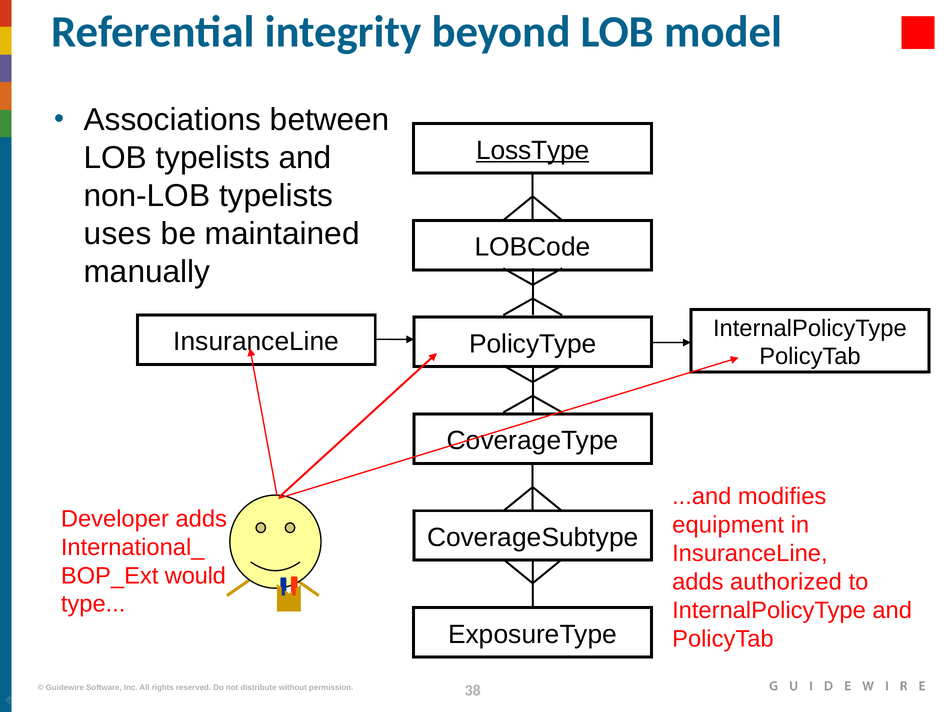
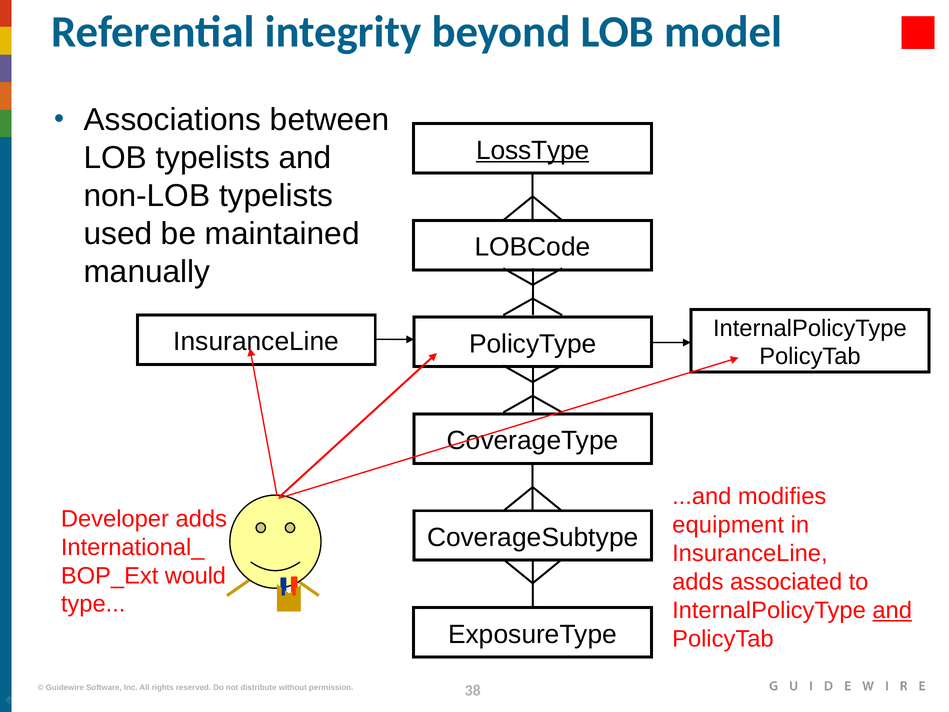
uses: uses -> used (118, 234)
authorized: authorized -> associated (786, 582)
and underline: none -> present (892, 610)
